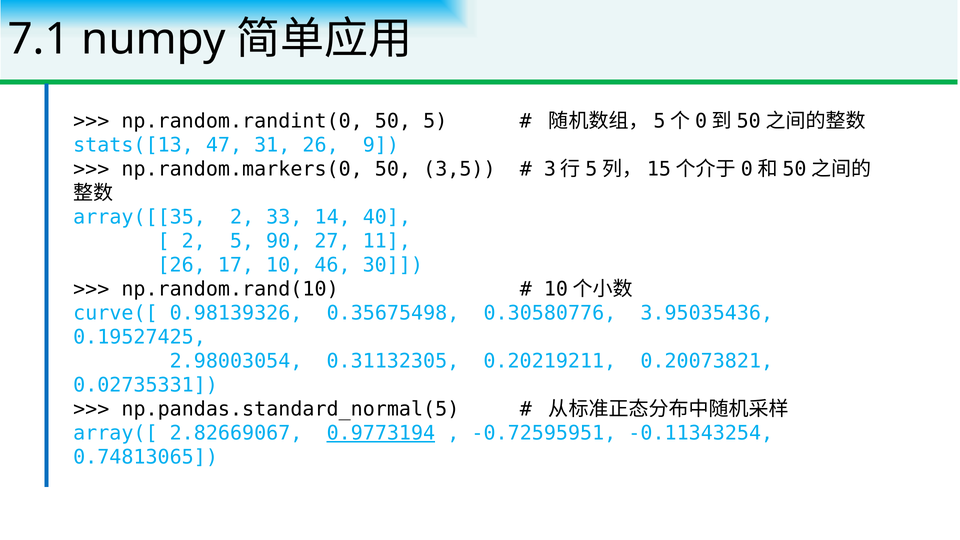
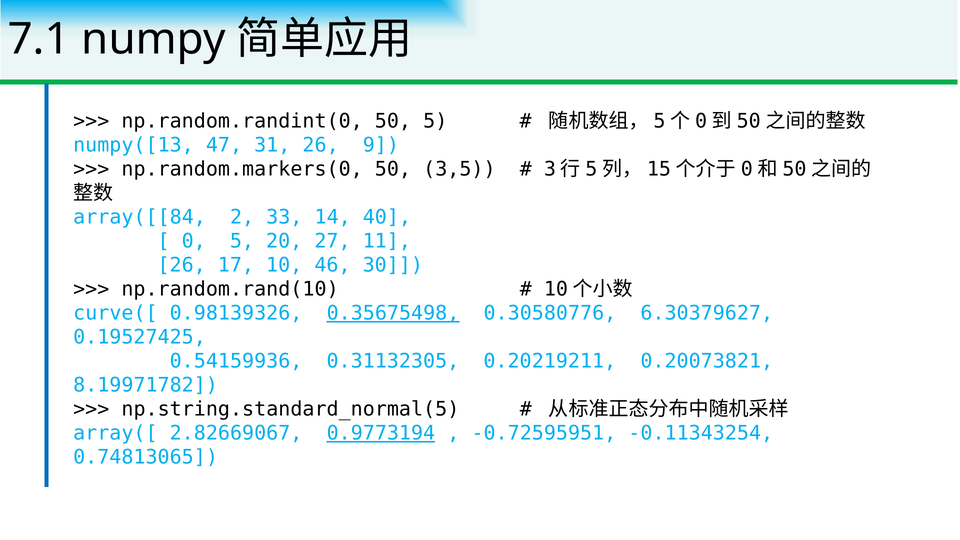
stats([13: stats([13 -> numpy([13 (133, 145)
array([[35: array([[35 -> array([[84 (140, 217)
2: 2 -> 0 (194, 241)
90: 90 -> 20 (284, 241)
0.35675498 underline: none -> present (393, 313)
3.95035436: 3.95035436 -> 6.30379627 (707, 313)
2.98003054: 2.98003054 -> 0.54159936 (236, 361)
0.02735331: 0.02735331 -> 8.19971782 (146, 385)
np.pandas.standard_normal(5: np.pandas.standard_normal(5 -> np.string.standard_normal(5 (290, 409)
